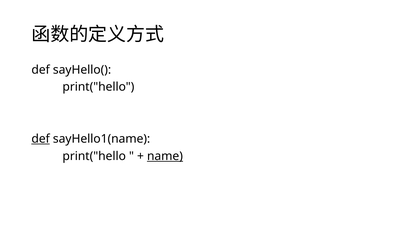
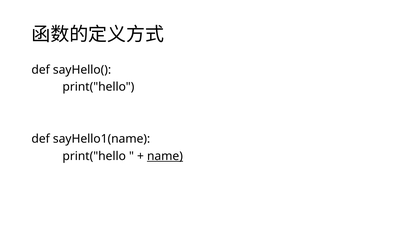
def underline: present -> none (41, 139)
